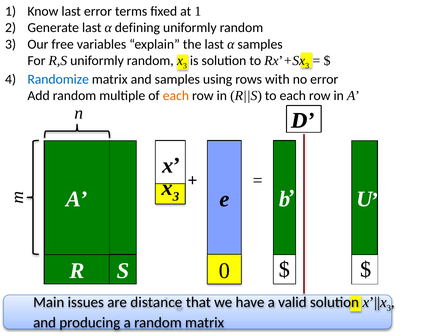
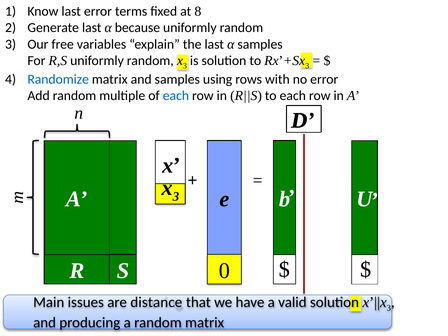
at 1: 1 -> 8 (198, 11)
defining: defining -> because (137, 28)
each colour: orange -> blue (176, 96)
